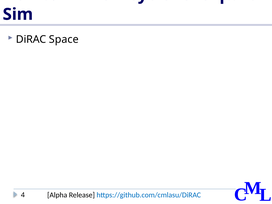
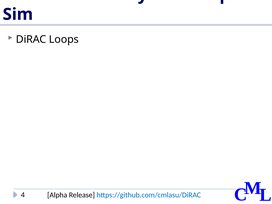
Space: Space -> Loops (64, 39)
